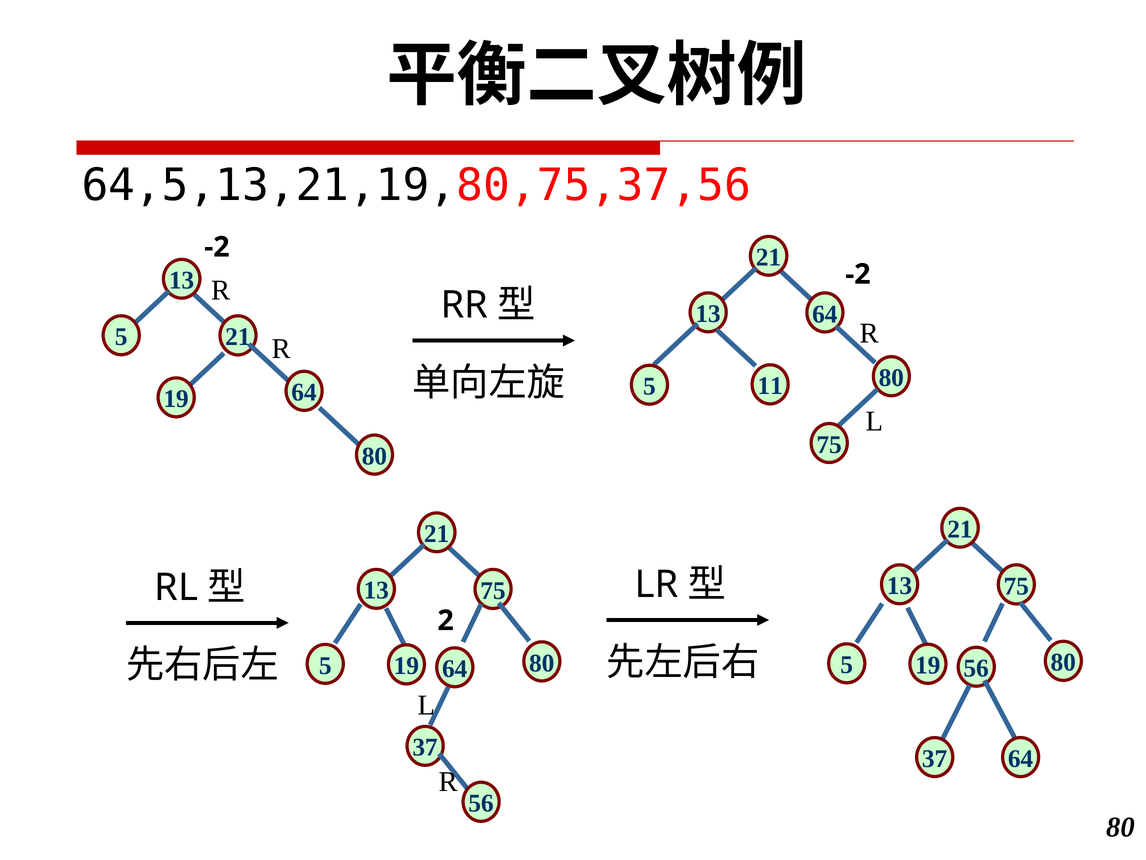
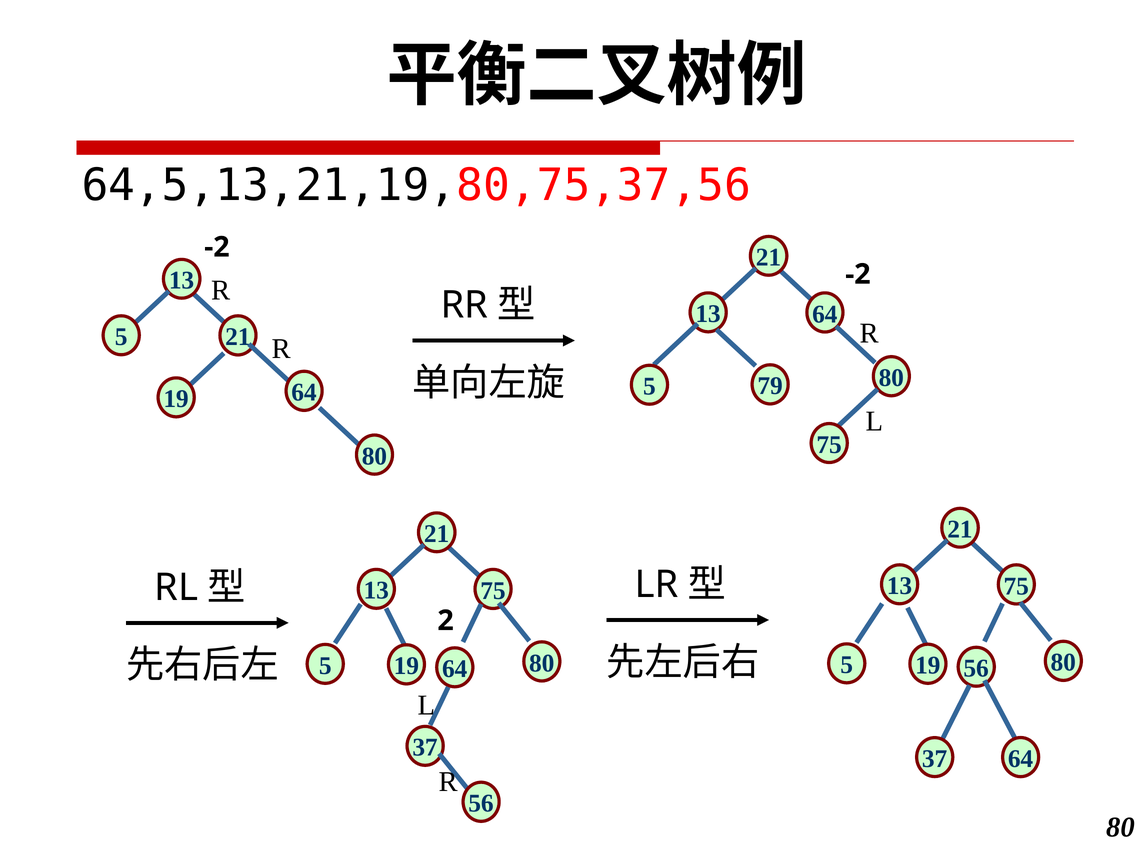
11: 11 -> 79 (770, 386)
